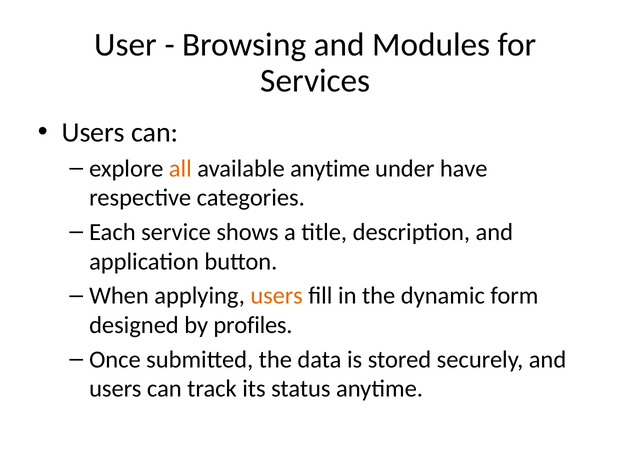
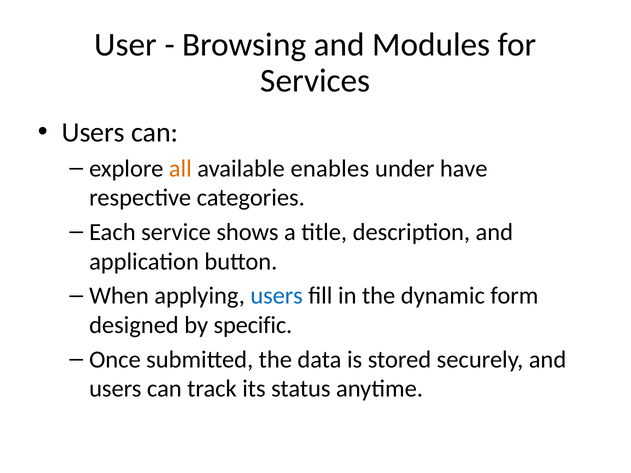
available anytime: anytime -> enables (330, 169)
users colour: orange -> blue (277, 296)
profiles: profiles -> specific (253, 325)
